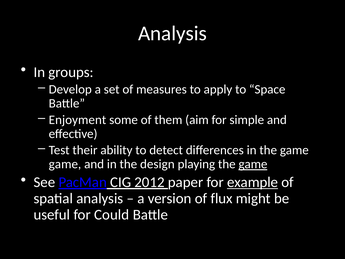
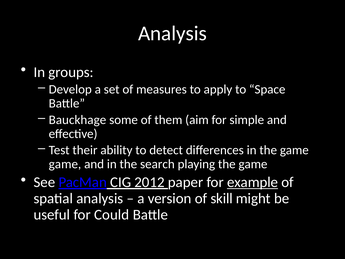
Enjoyment: Enjoyment -> Bauckhage (77, 120)
design: design -> search (157, 164)
game underline: present -> none (253, 164)
flux: flux -> skill (222, 198)
